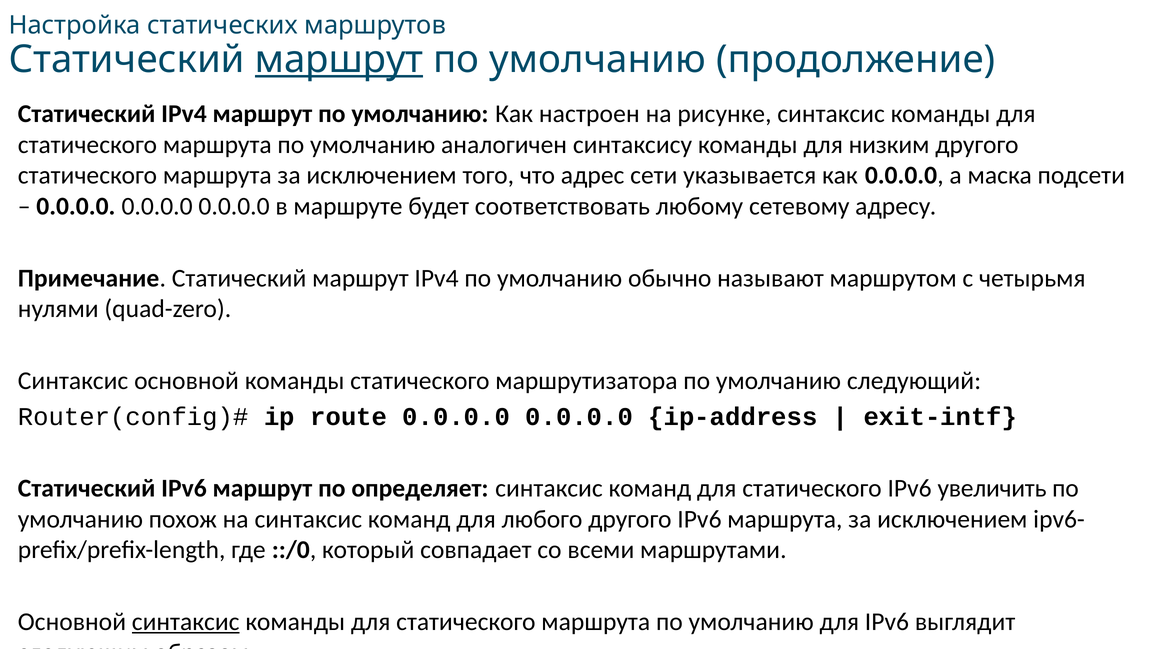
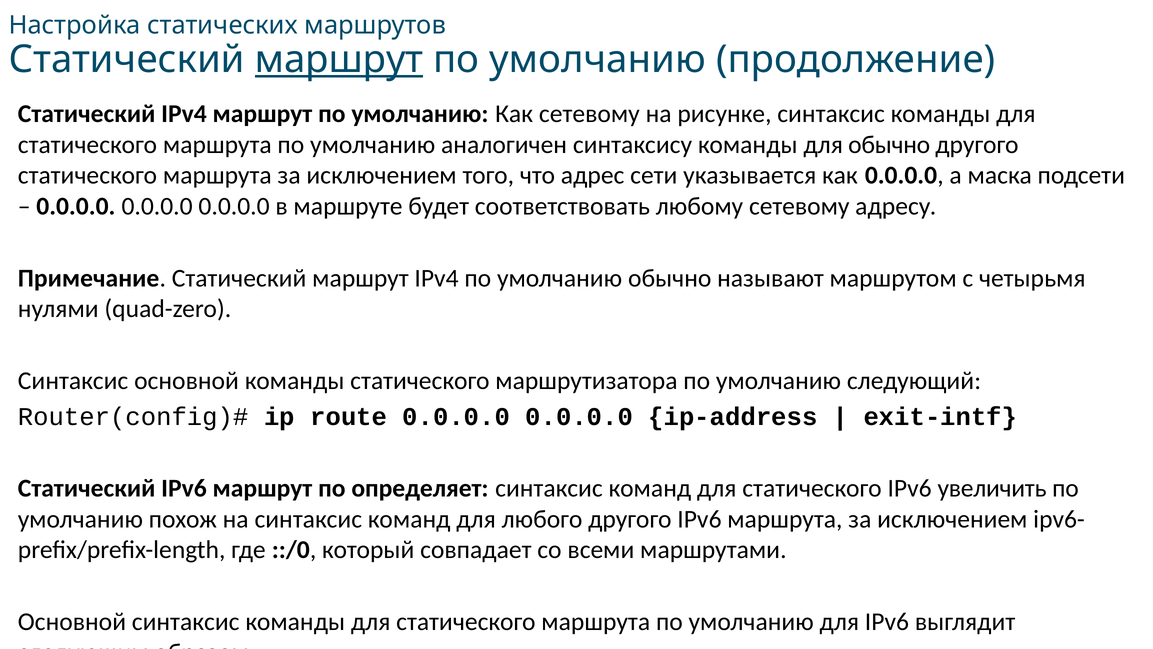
Как настроен: настроен -> сетевому (589, 114)
для низким: низким -> обычно (889, 145)
синтаксис underline: present -> none (186, 621)
